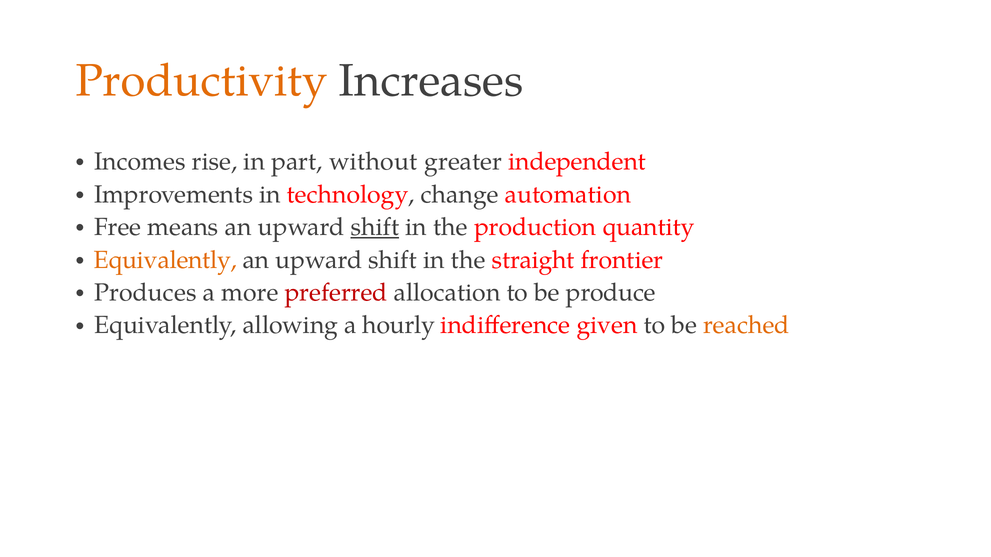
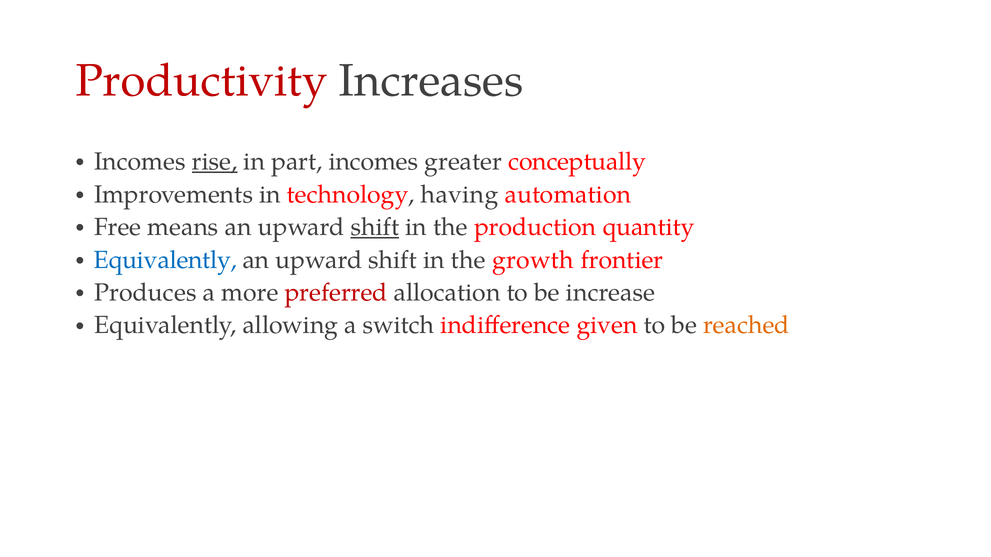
Productivity colour: orange -> red (202, 81)
rise underline: none -> present (215, 162)
part without: without -> incomes (373, 162)
independent: independent -> conceptually (577, 162)
change: change -> having (460, 195)
Equivalently colour: orange -> blue (165, 260)
straight: straight -> growth (533, 260)
produce: produce -> increase (611, 293)
hourly: hourly -> switch (399, 326)
